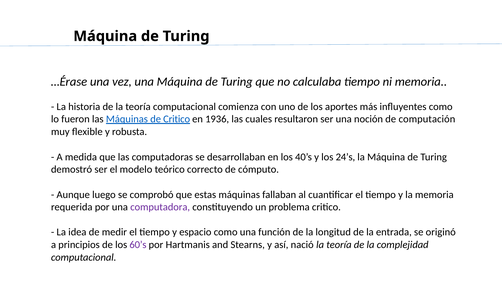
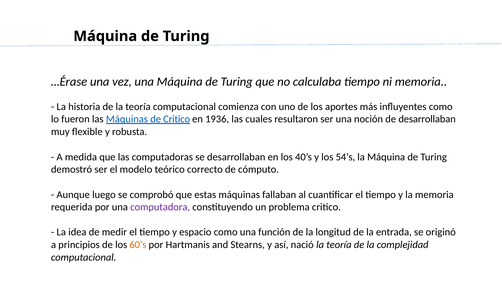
de computación: computación -> desarrollaban (427, 119)
24’s: 24’s -> 54’s (345, 157)
60’s colour: purple -> orange (138, 245)
